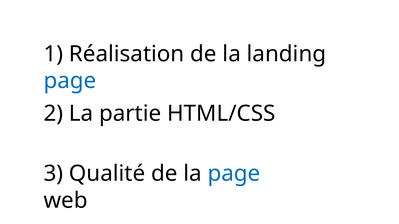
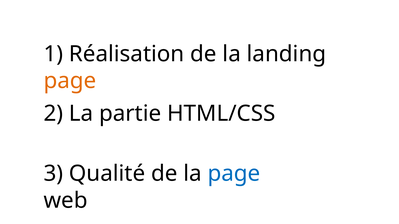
page colour: blue -> orange (70, 81)
